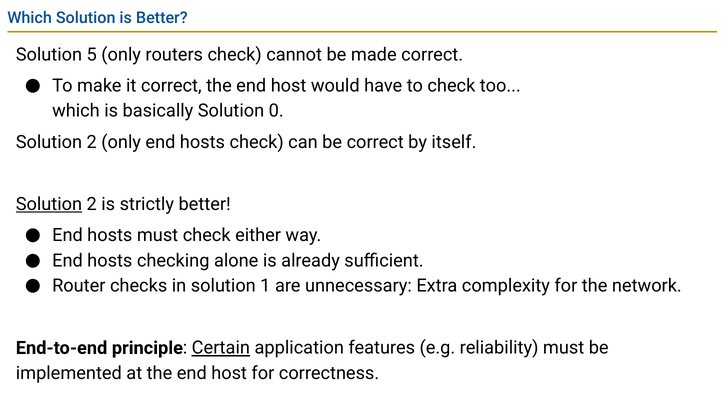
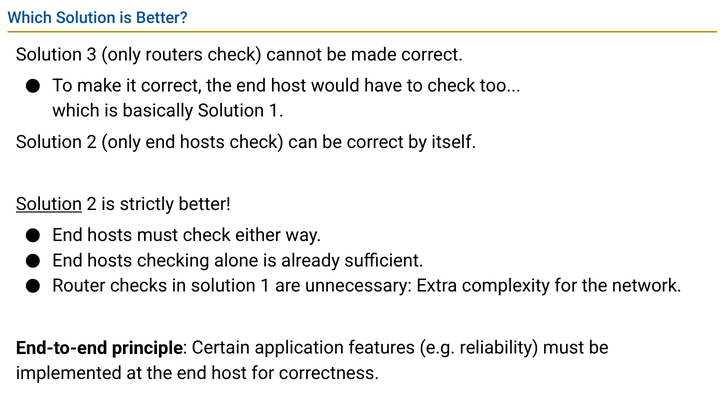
5: 5 -> 3 (92, 55)
basically Solution 0: 0 -> 1 (276, 111)
Certain underline: present -> none (221, 348)
